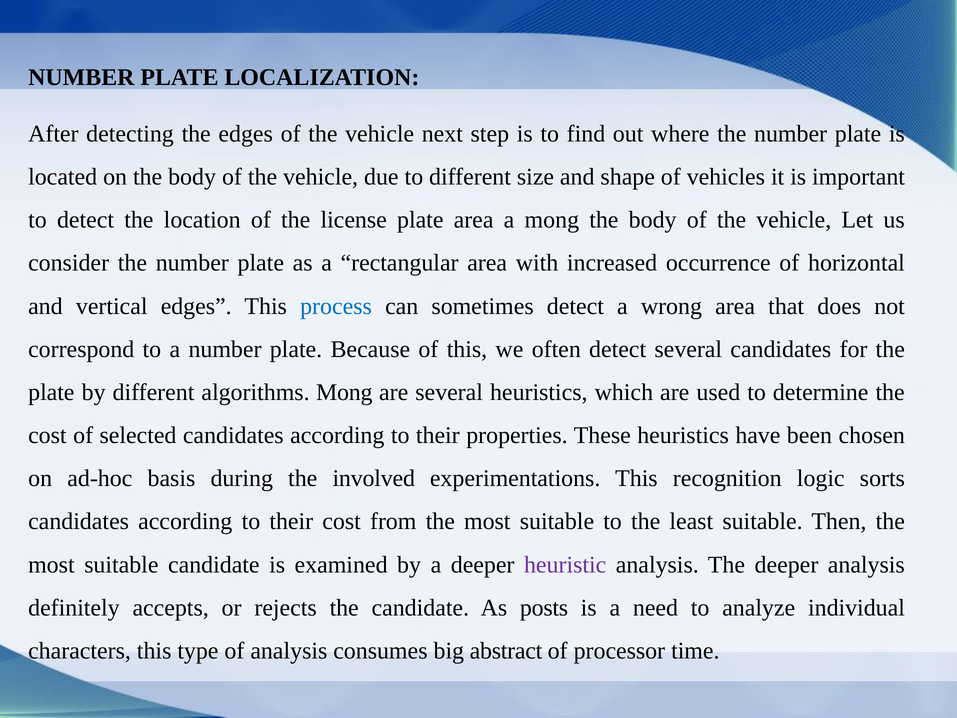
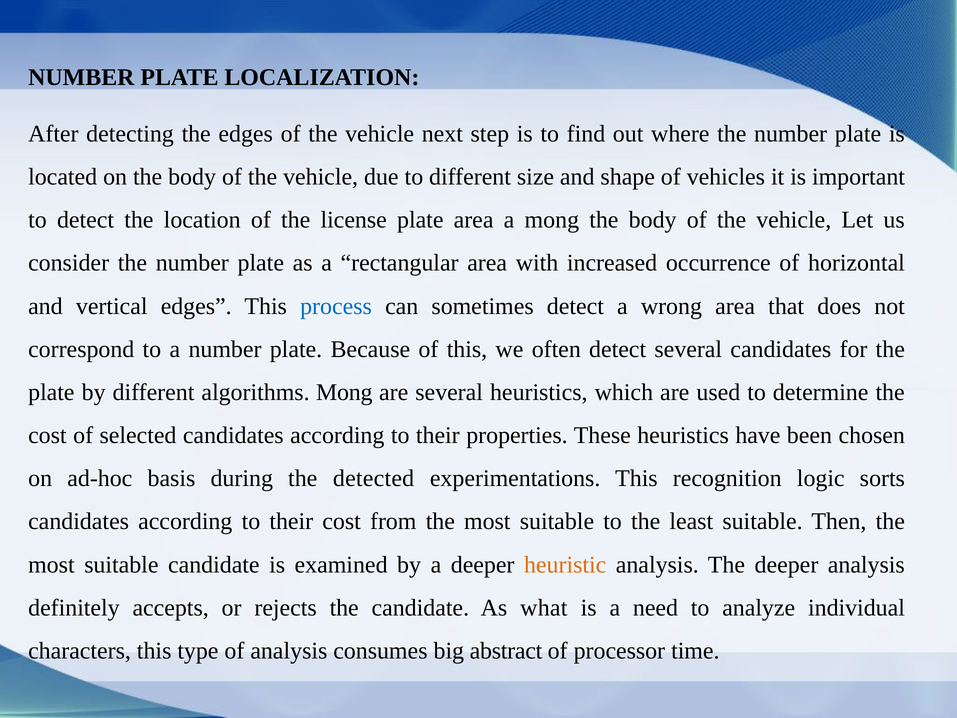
involved: involved -> detected (374, 478)
heuristic colour: purple -> orange (565, 564)
posts: posts -> what (544, 608)
